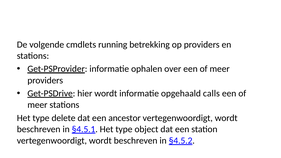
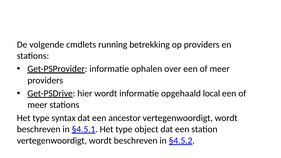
calls: calls -> local (211, 93)
delete: delete -> syntax (64, 118)
